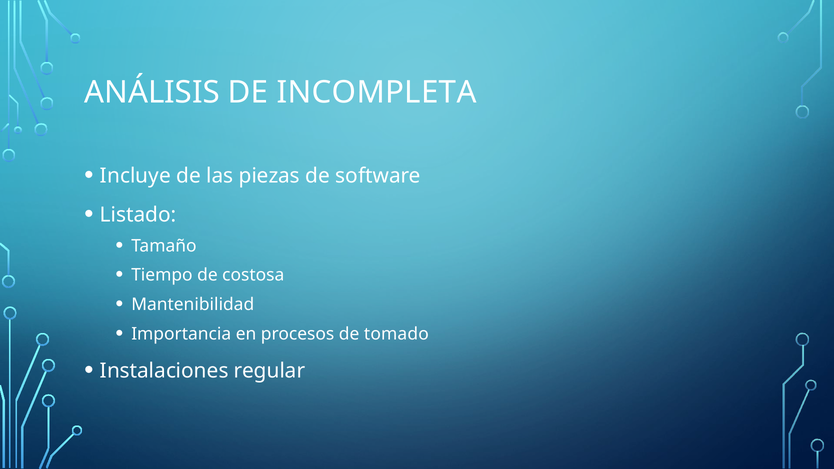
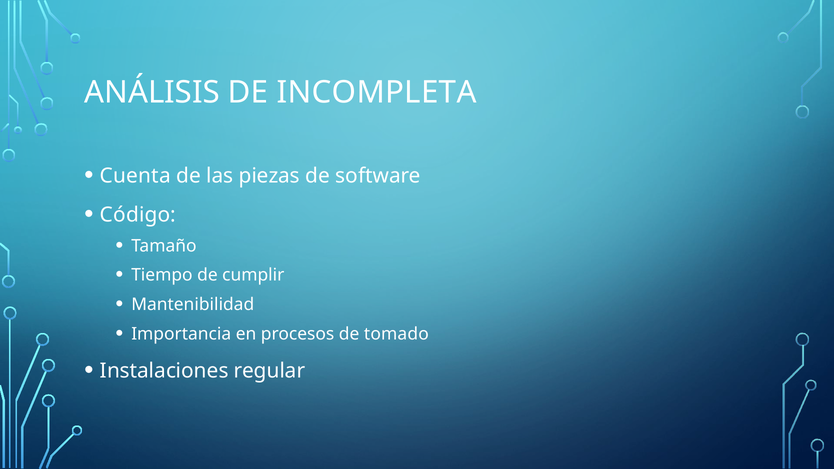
Incluye: Incluye -> Cuenta (135, 176)
Listado: Listado -> Código (138, 215)
costosa: costosa -> cumplir (253, 275)
